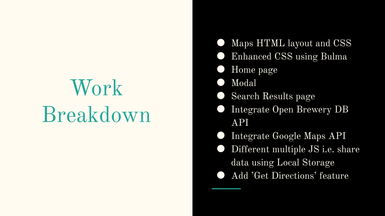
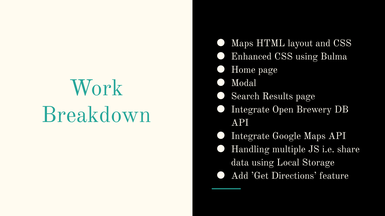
Different: Different -> Handling (250, 150)
